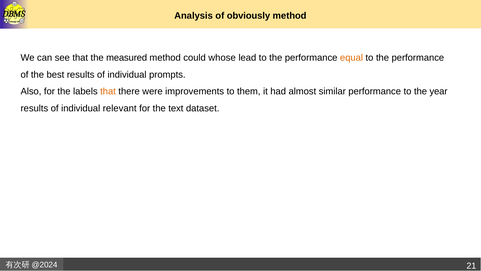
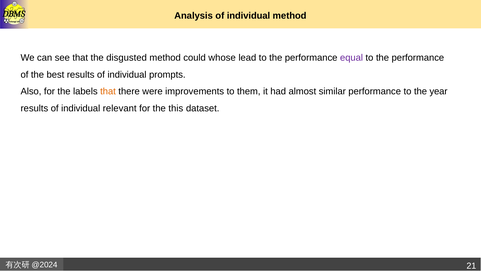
Analysis of obviously: obviously -> individual (248, 16)
measured: measured -> disgusted (127, 58)
equal colour: orange -> purple (352, 58)
text: text -> this (176, 108)
